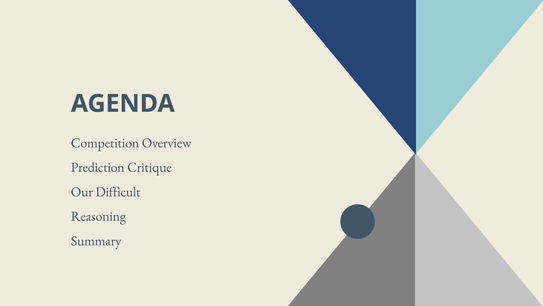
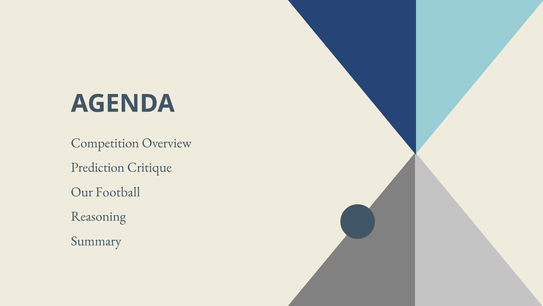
Difficult: Difficult -> Football (118, 192)
